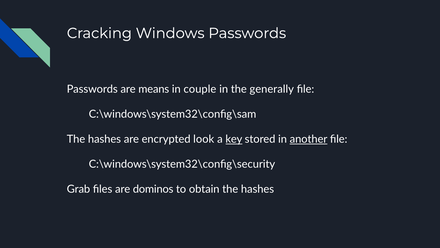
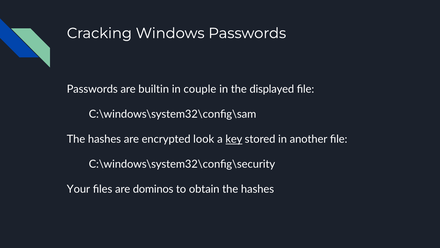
means: means -> builtin (154, 89)
generally: generally -> displayed (272, 89)
another underline: present -> none (309, 139)
Grab: Grab -> Your (78, 189)
